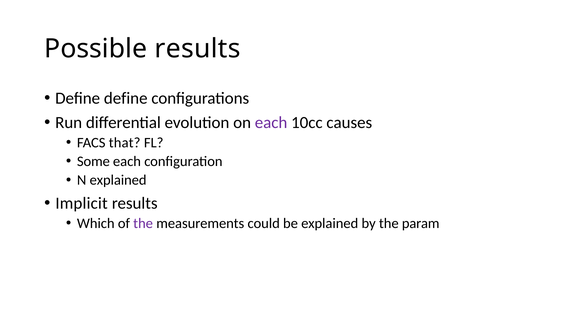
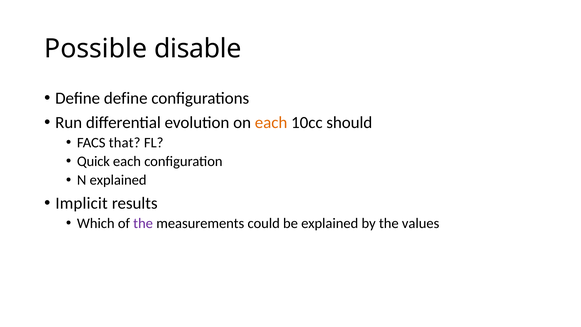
Possible results: results -> disable (198, 49)
each colour: purple -> orange (271, 123)
causes: causes -> should (349, 123)
Some: Some -> Quick (93, 161)
param: param -> values (421, 223)
